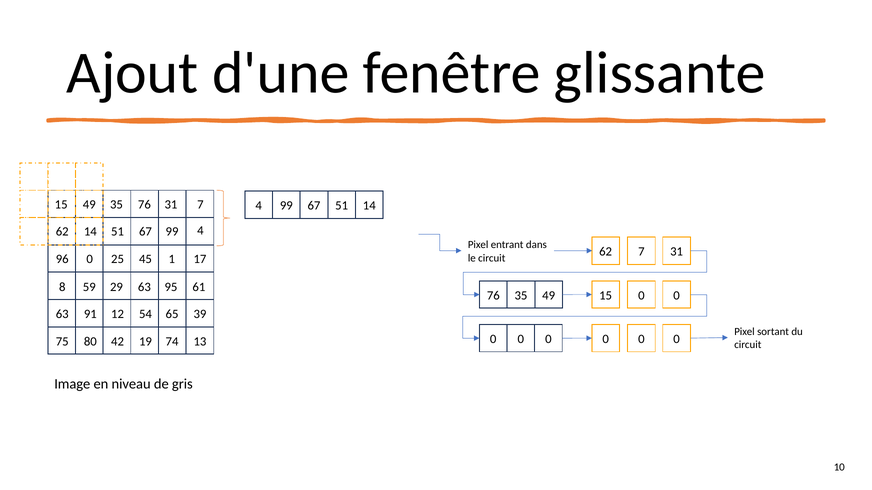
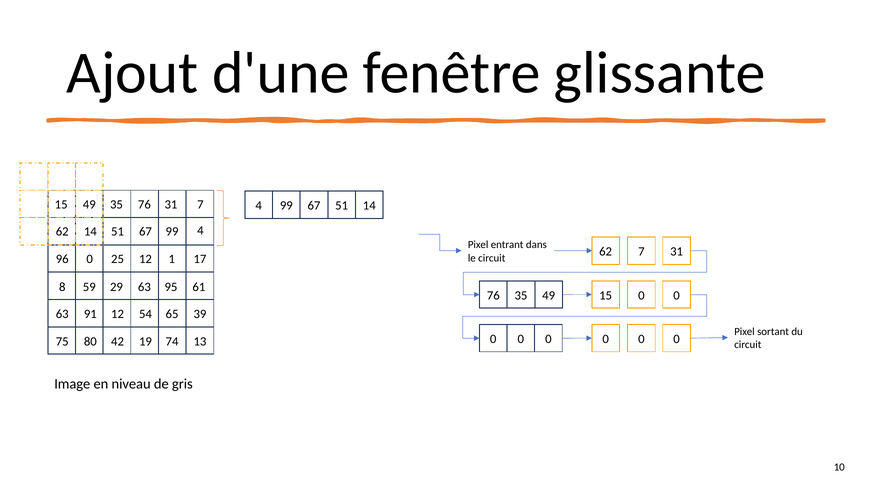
25 45: 45 -> 12 (145, 259)
